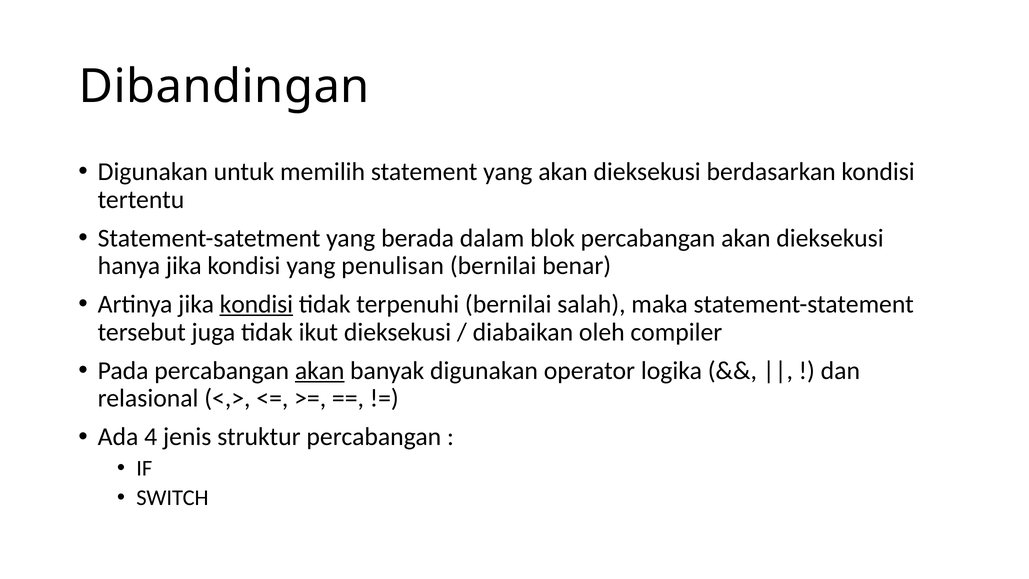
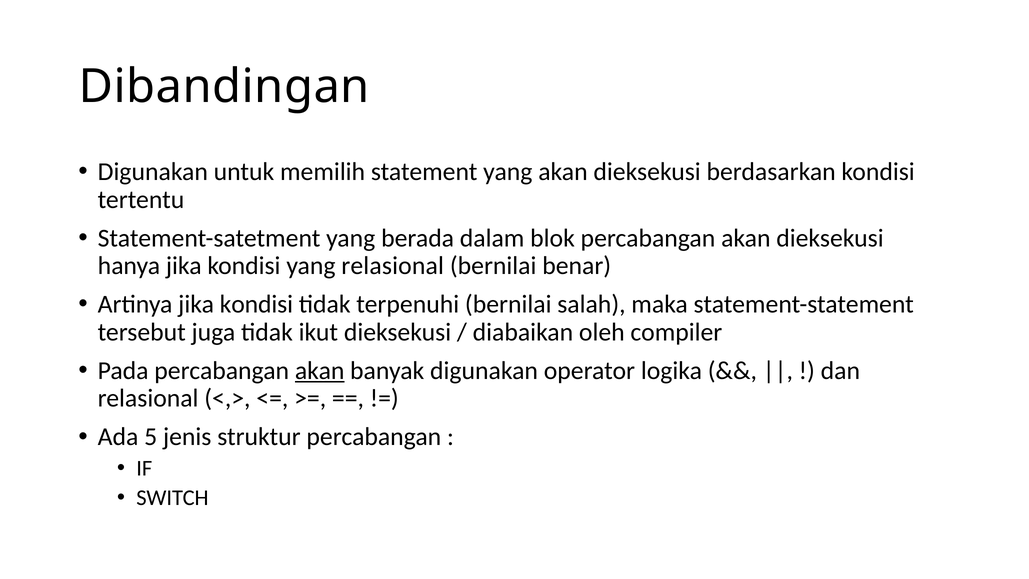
yang penulisan: penulisan -> relasional (393, 266)
kondisi underline: present -> none (256, 304)
4: 4 -> 5 (151, 437)
